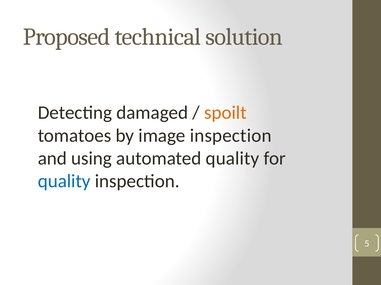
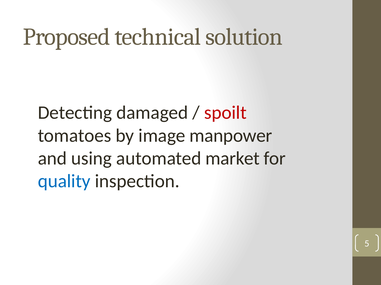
spoilt colour: orange -> red (225, 113)
image inspection: inspection -> manpower (231, 136)
automated quality: quality -> market (233, 159)
